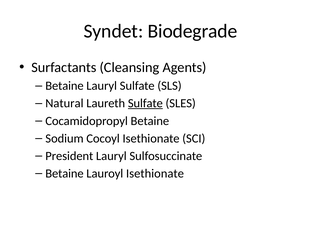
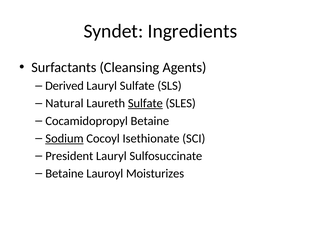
Biodegrade: Biodegrade -> Ingredients (192, 31)
Betaine: Betaine -> Derived (64, 86)
Sodium underline: none -> present (64, 138)
Lauroyl Isethionate: Isethionate -> Moisturizes (155, 173)
